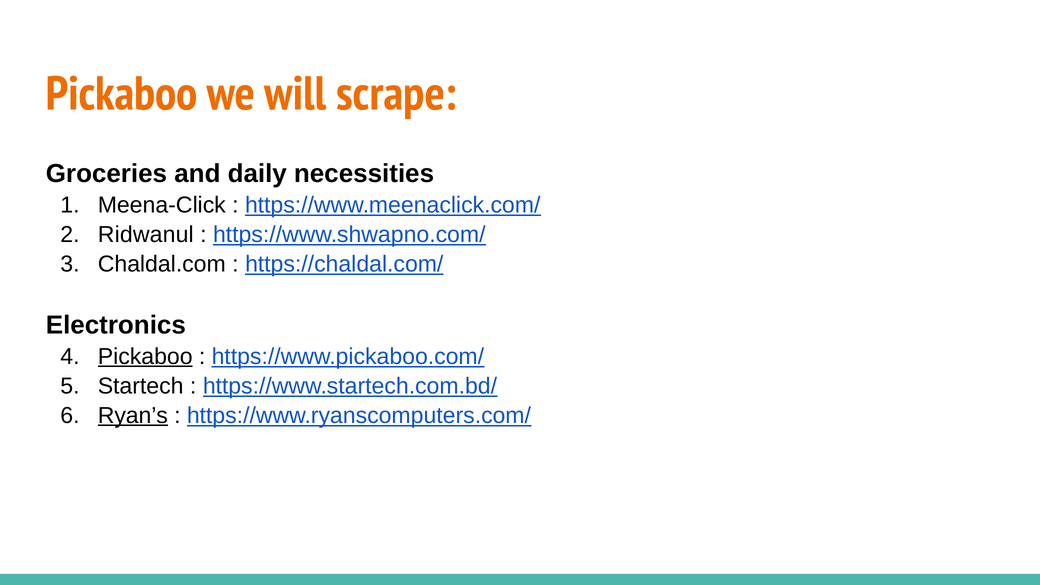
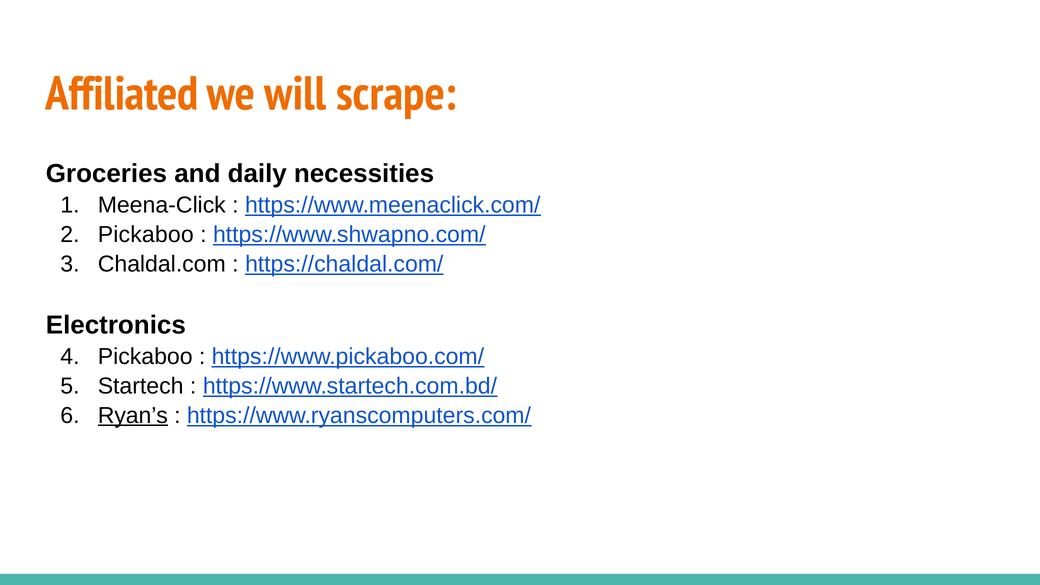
Pickaboo: Pickaboo -> Affiliated (122, 94)
Ridwanul: Ridwanul -> Pickaboo (146, 234)
Pickaboo underline: present -> none (145, 356)
